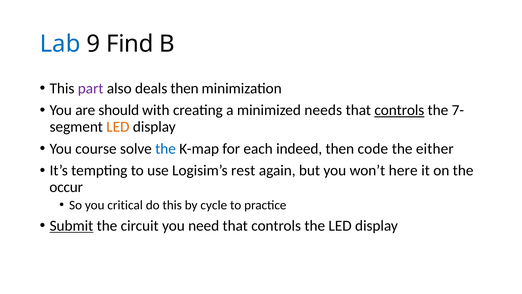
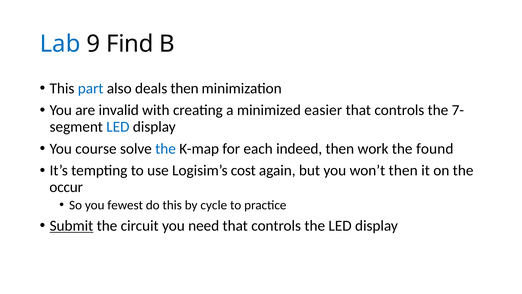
part colour: purple -> blue (91, 88)
should: should -> invalid (119, 110)
needs: needs -> easier (323, 110)
controls underline: present -> none (399, 110)
LED colour: orange -> blue (118, 127)
code: code -> work (373, 148)
either: either -> found (435, 148)
rest: rest -> cost (243, 170)
won’t here: here -> then (403, 170)
critical: critical -> fewest (125, 205)
